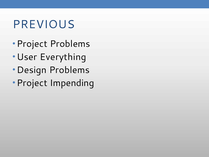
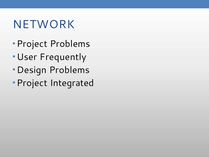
PREVIOUS: PREVIOUS -> NETWORK (44, 24)
Everything: Everything -> Frequently (63, 57)
Impending: Impending -> Integrated (72, 83)
